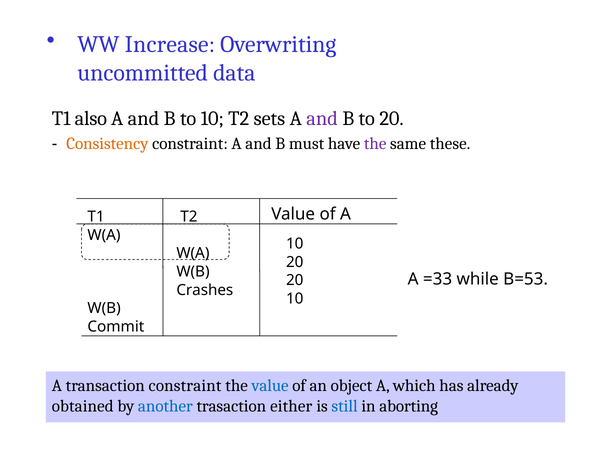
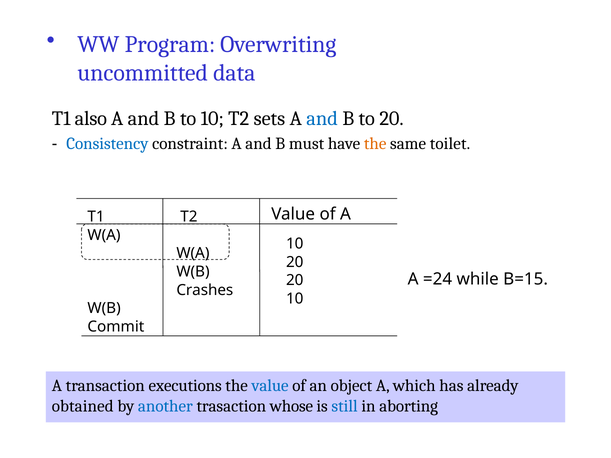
Increase: Increase -> Program (170, 44)
and colour: purple -> blue (322, 118)
Consistency colour: orange -> blue (107, 144)
the colour: purple -> orange (375, 144)
these: these -> toilet (450, 144)
=33: =33 -> =24 (438, 279)
B=53: B=53 -> B=15 (526, 279)
transaction constraint: constraint -> executions (185, 386)
either: either -> whose (291, 406)
